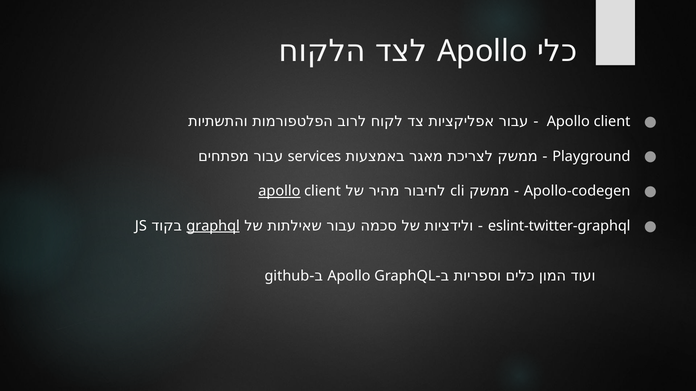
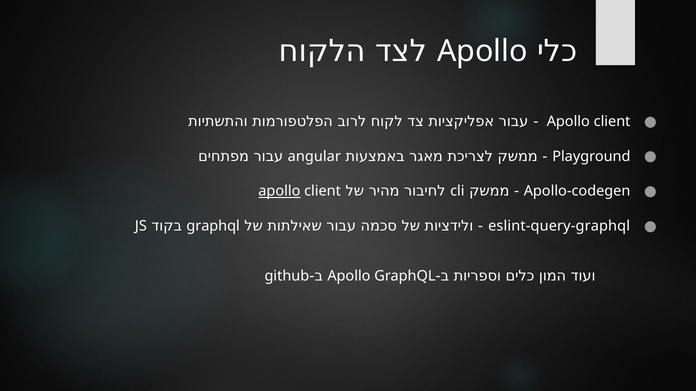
services: services -> angular (314, 157)
graphql underline: present -> none (213, 226)
eslint-twitter-graphql: eslint-twitter-graphql -> eslint-query-graphql (559, 226)
